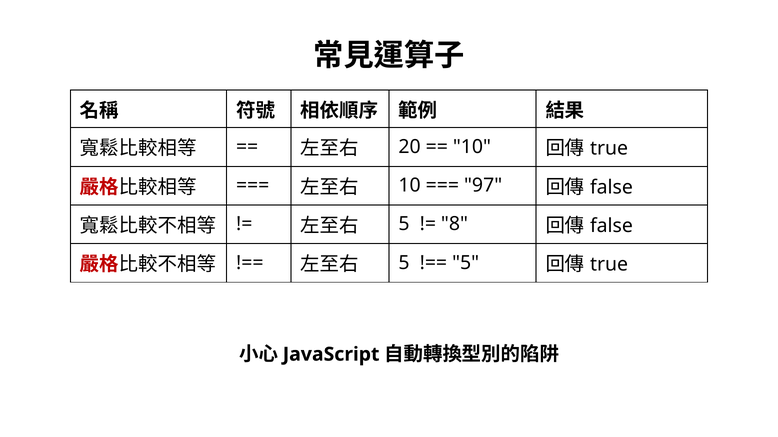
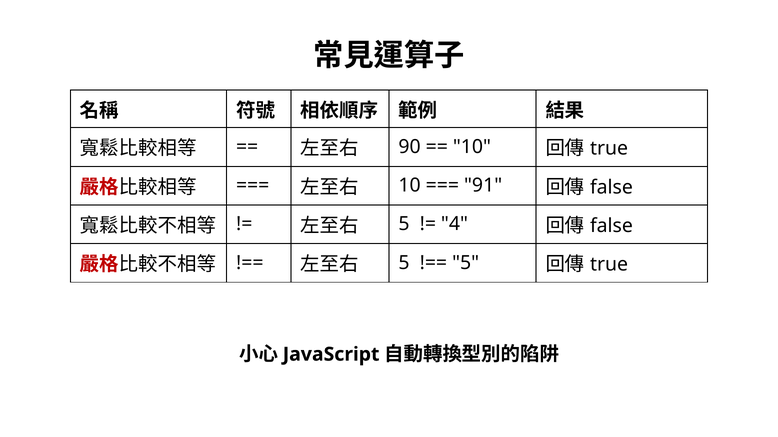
20: 20 -> 90 (410, 147)
97: 97 -> 91 (483, 186)
8: 8 -> 4 (454, 224)
